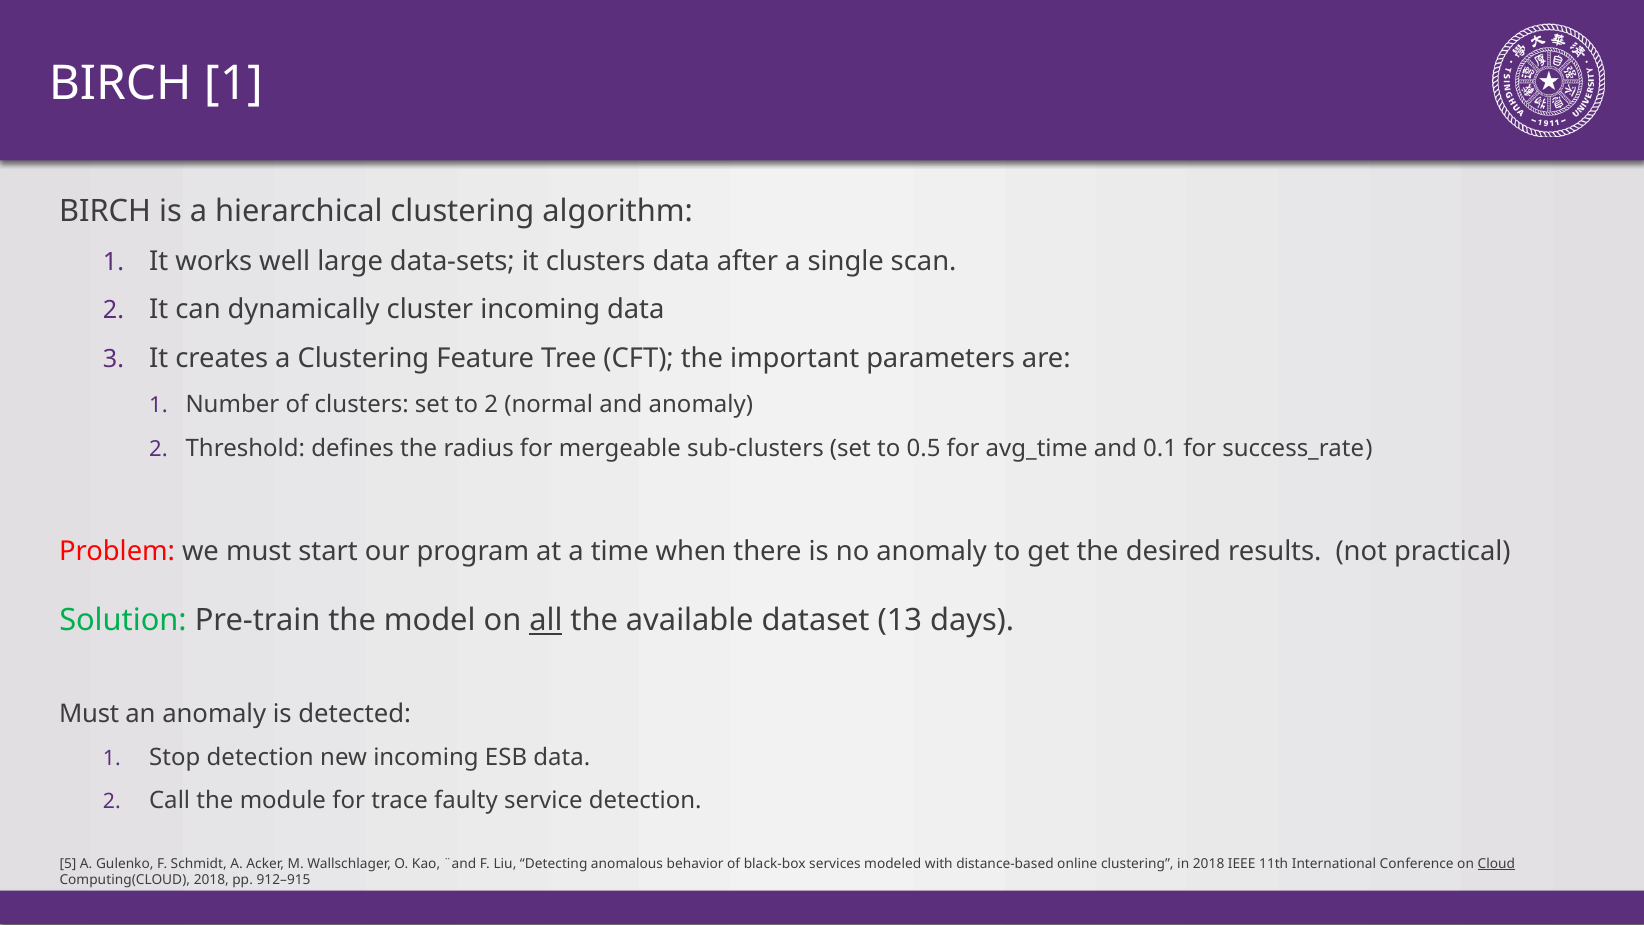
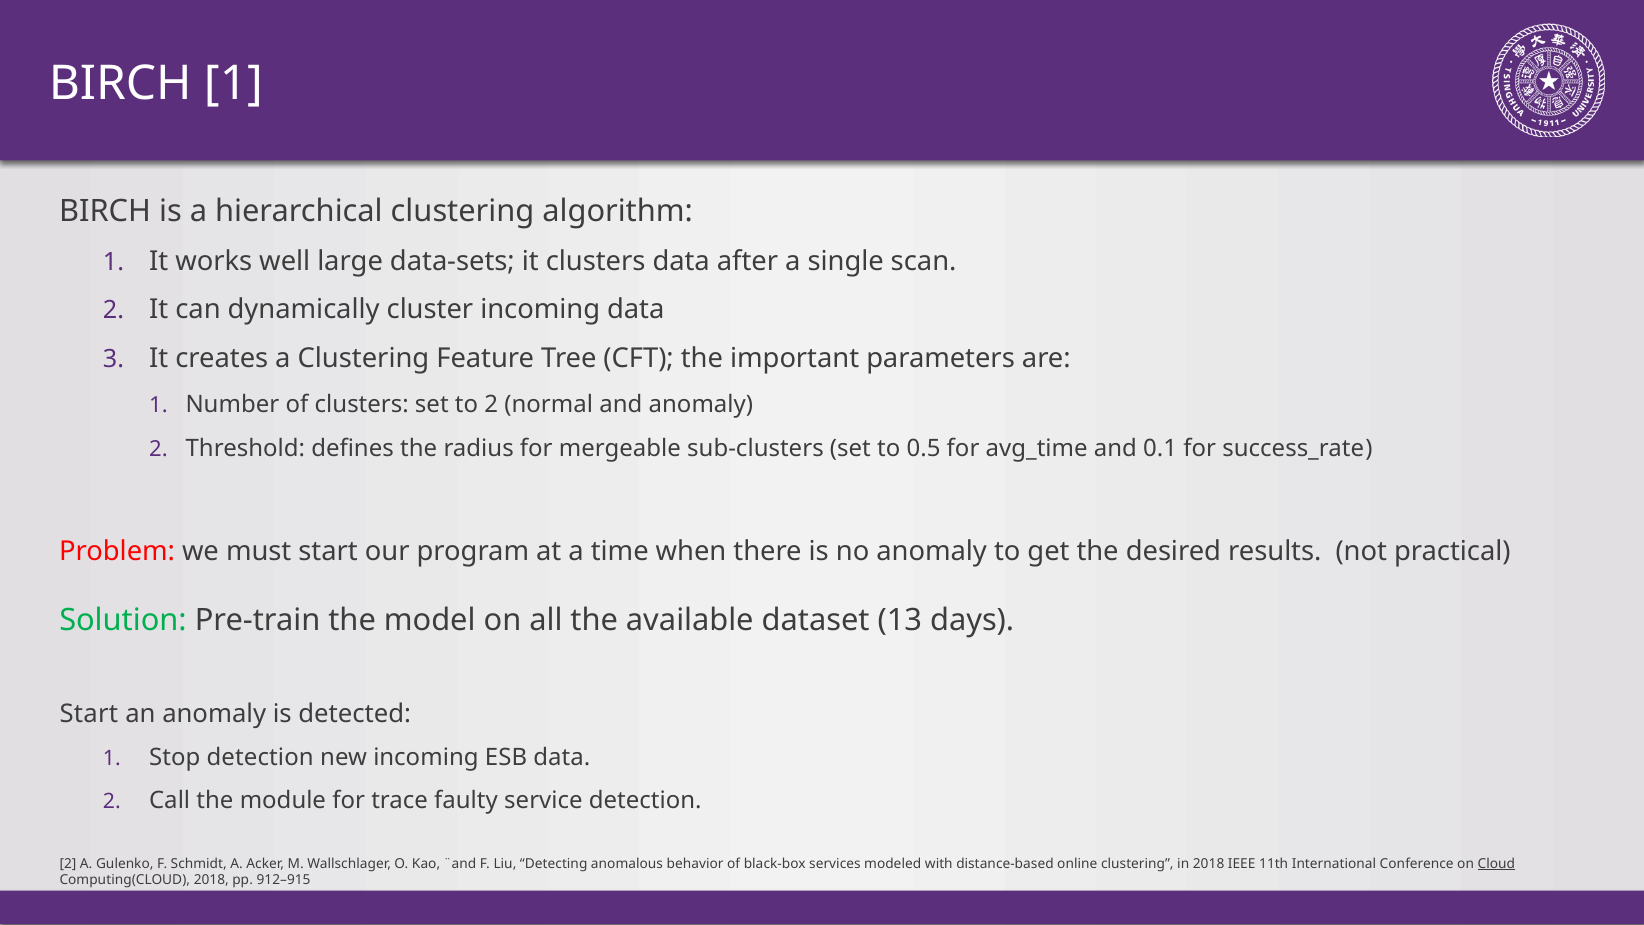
all underline: present -> none (546, 620)
Must: Must -> Start (89, 714)
5: 5 -> 2 (68, 864)
